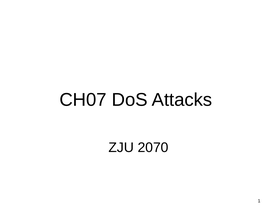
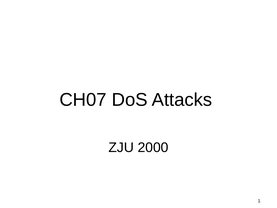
2070: 2070 -> 2000 (153, 147)
